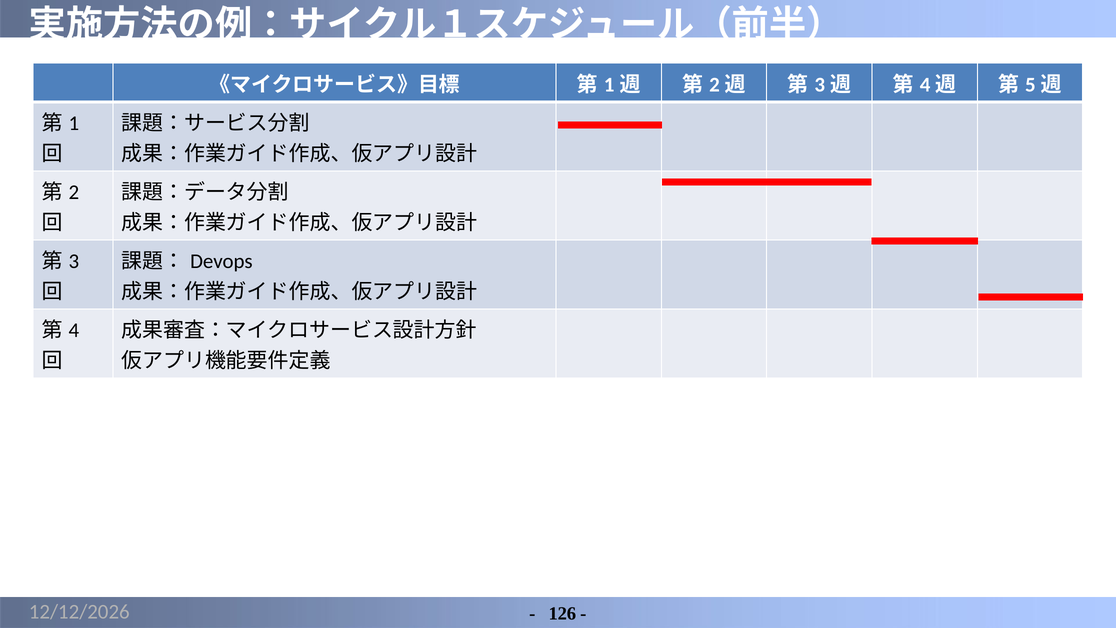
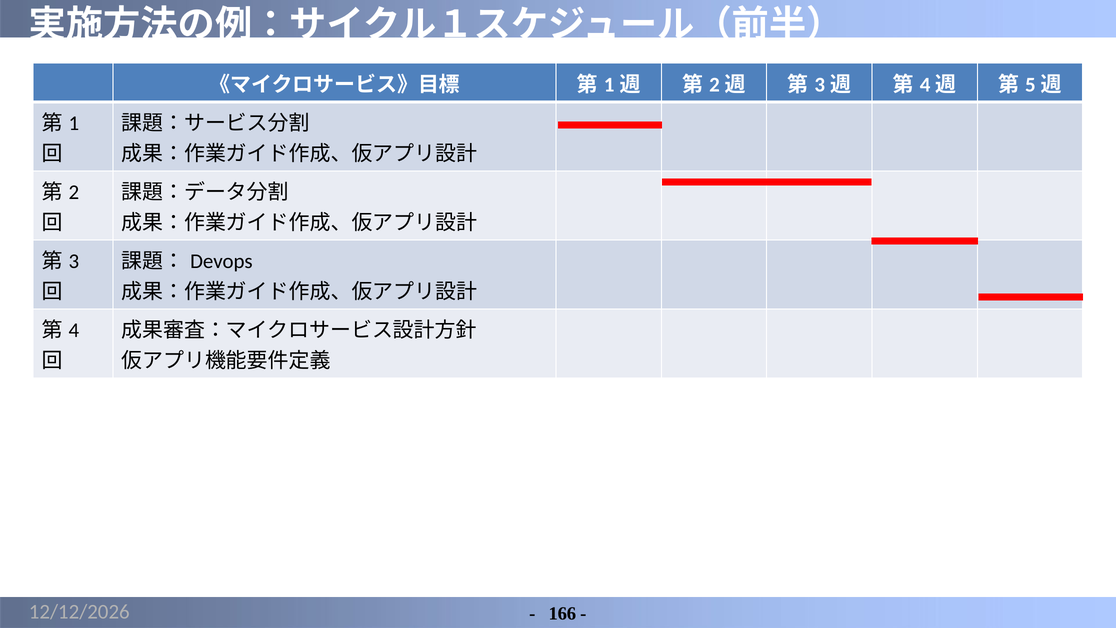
126: 126 -> 166 (562, 614)
